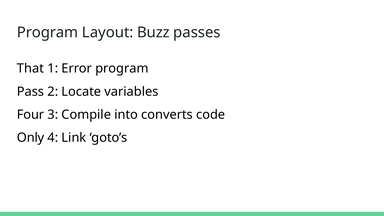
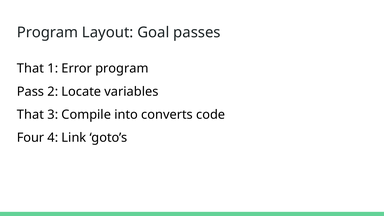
Buzz: Buzz -> Goal (153, 33)
Four: Four -> That (30, 115)
Only: Only -> Four (31, 138)
